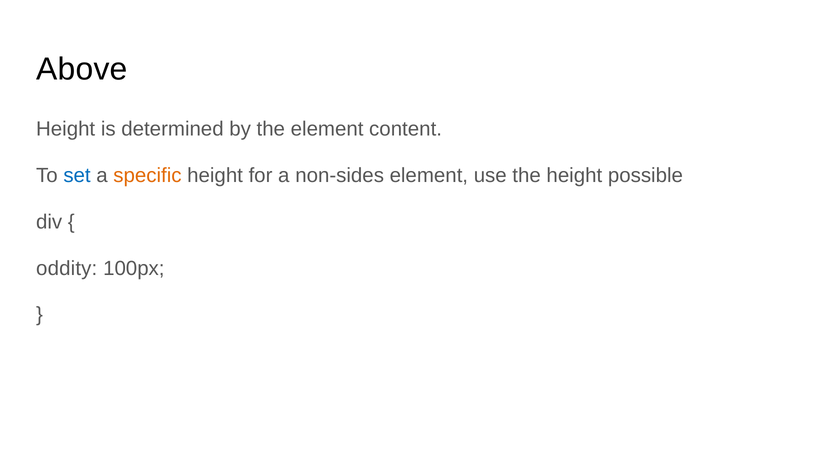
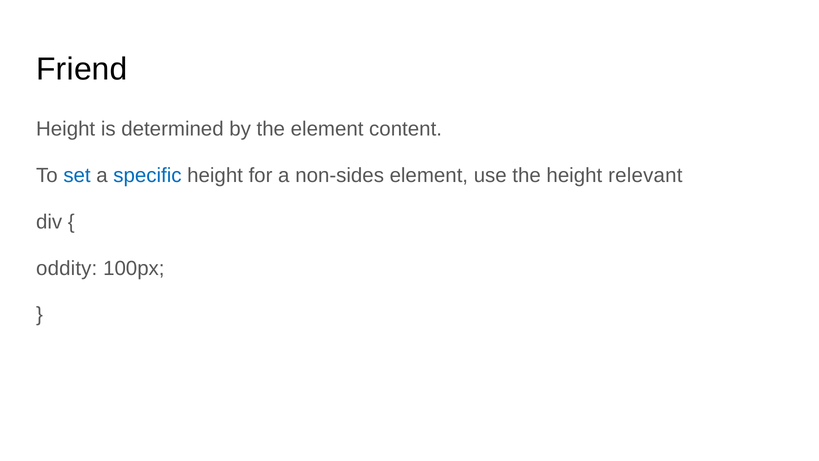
Above: Above -> Friend (82, 69)
specific colour: orange -> blue (147, 175)
possible: possible -> relevant (645, 175)
